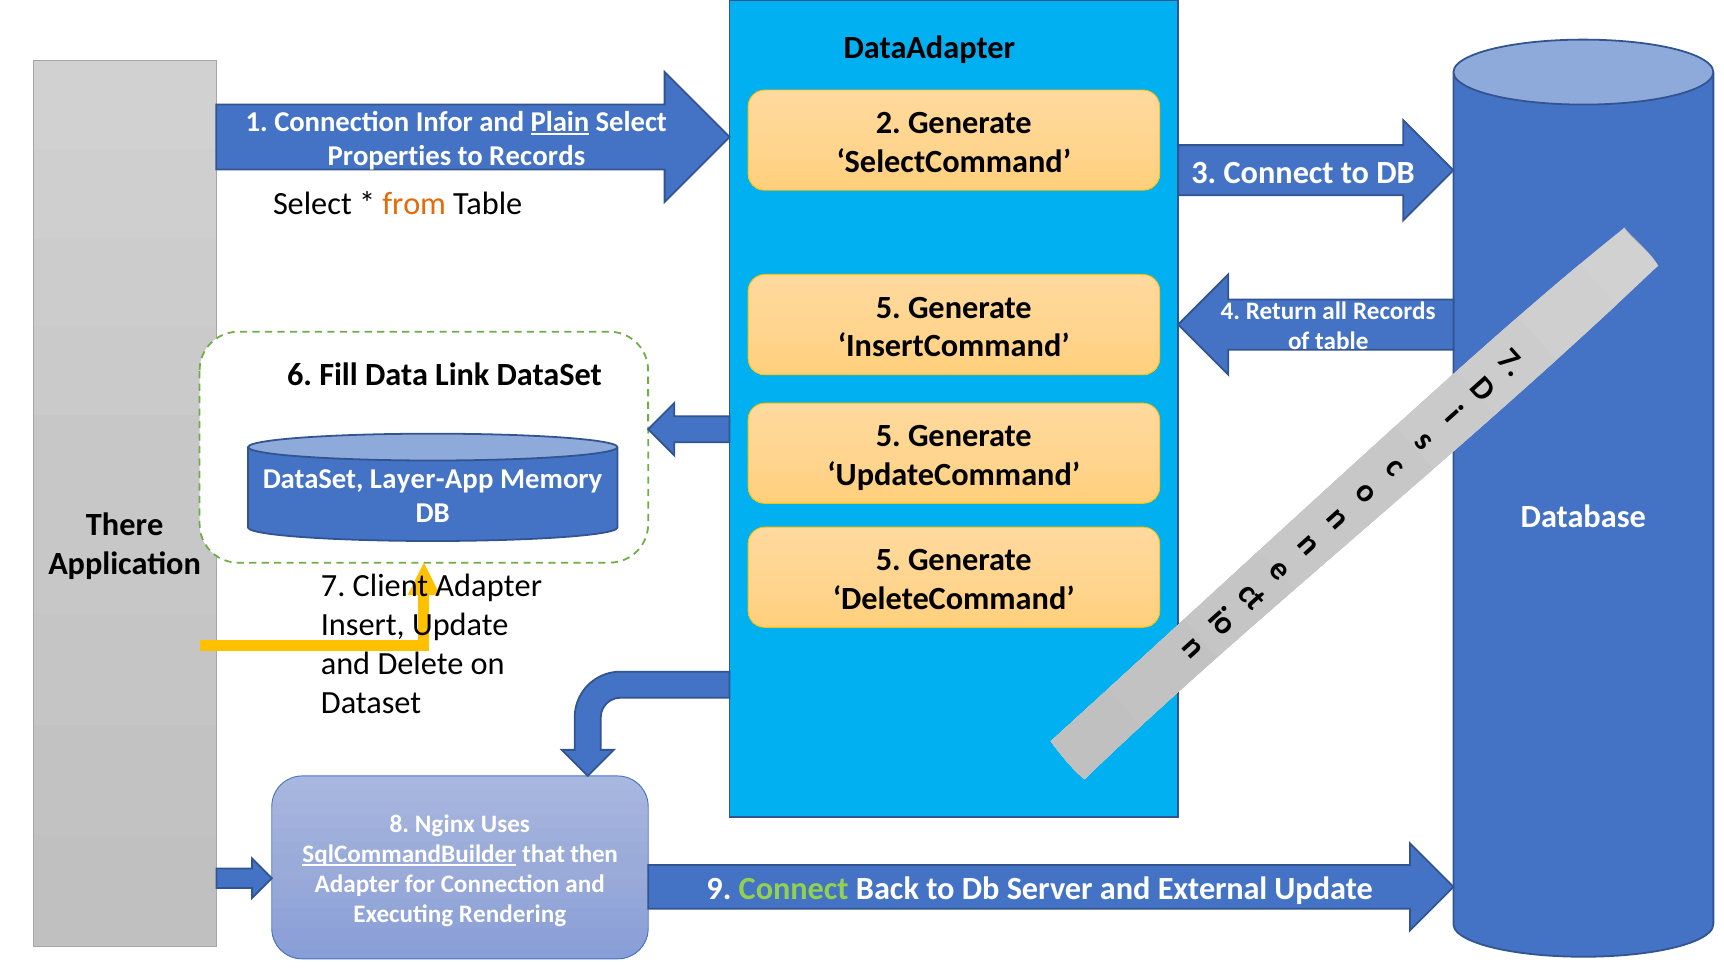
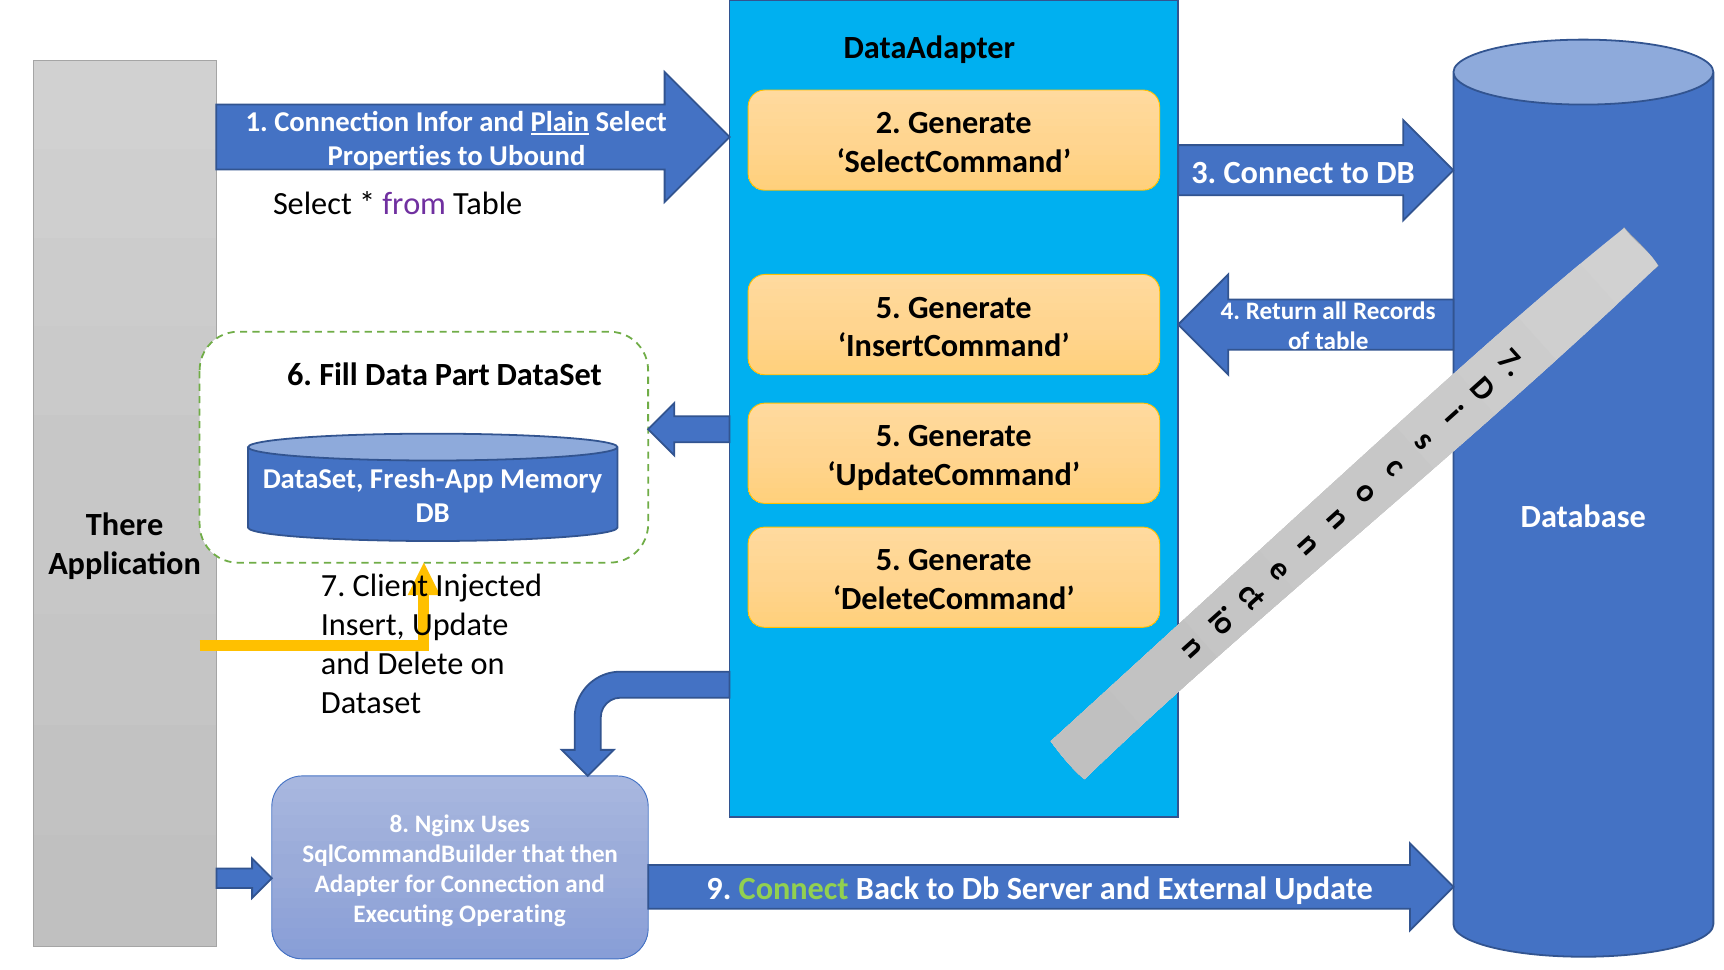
to Records: Records -> Ubound (537, 156)
from colour: orange -> purple (414, 204)
Link: Link -> Part (462, 375)
Layer-App: Layer-App -> Fresh-App (432, 479)
Client Adapter: Adapter -> Injected (489, 586)
SqlCommandBuilder underline: present -> none (409, 854)
Rendering: Rendering -> Operating (513, 914)
